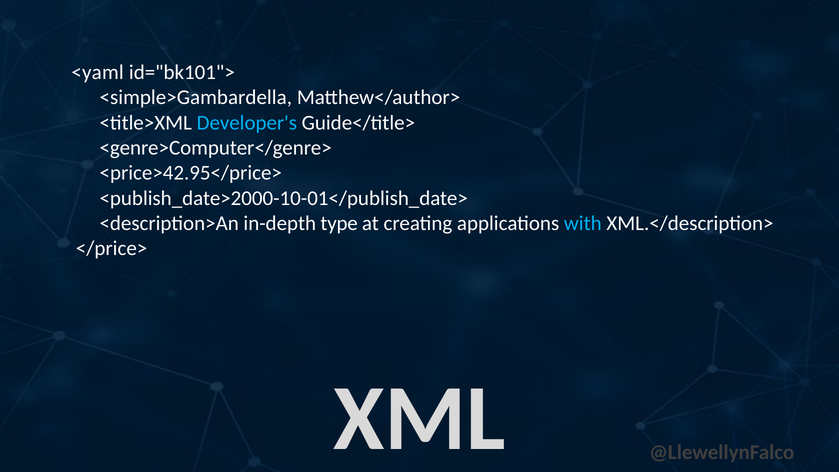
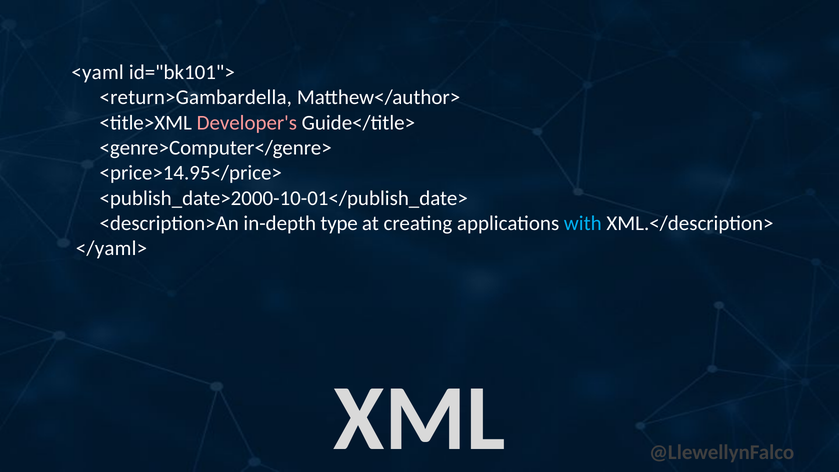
<simple>Gambardella: <simple>Gambardella -> <return>Gambardella (196, 97)
Developer's colour: light blue -> pink (247, 123)
<price>42.95</price>: <price>42.95</price> -> <price>14.95</price> (191, 173)
</price>: </price> -> </yaml> (111, 249)
